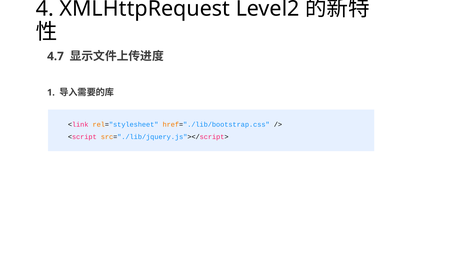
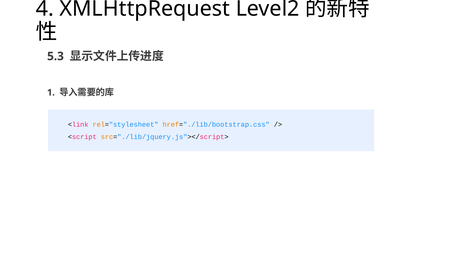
4.7: 4.7 -> 5.3 (55, 56)
